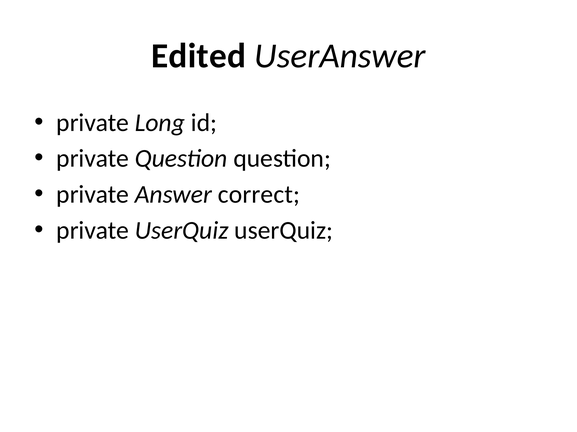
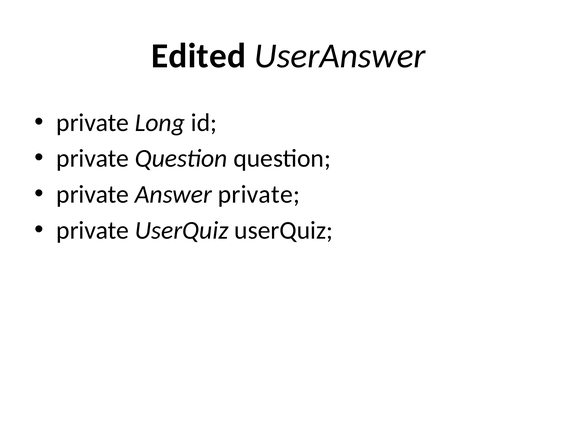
Answer correct: correct -> private (259, 195)
